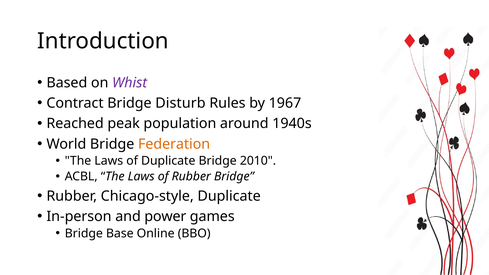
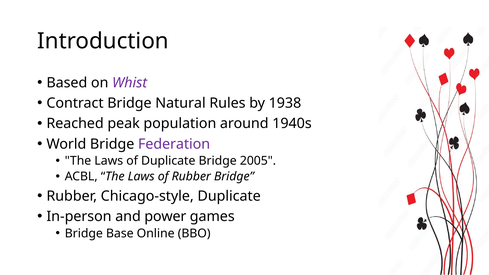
Disturb: Disturb -> Natural (180, 103)
1967: 1967 -> 1938 (285, 103)
Federation colour: orange -> purple (174, 144)
2010: 2010 -> 2005 (258, 161)
